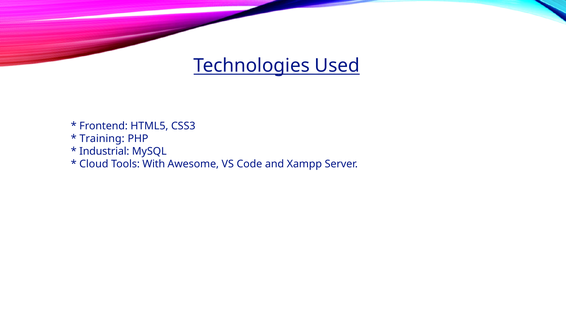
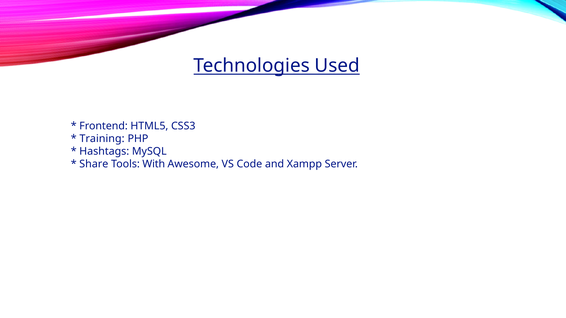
Industrial: Industrial -> Hashtags (104, 152)
Cloud: Cloud -> Share (94, 164)
